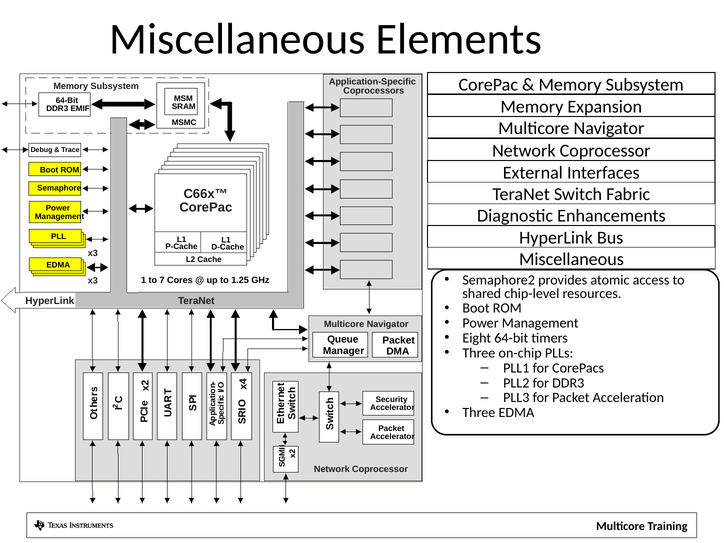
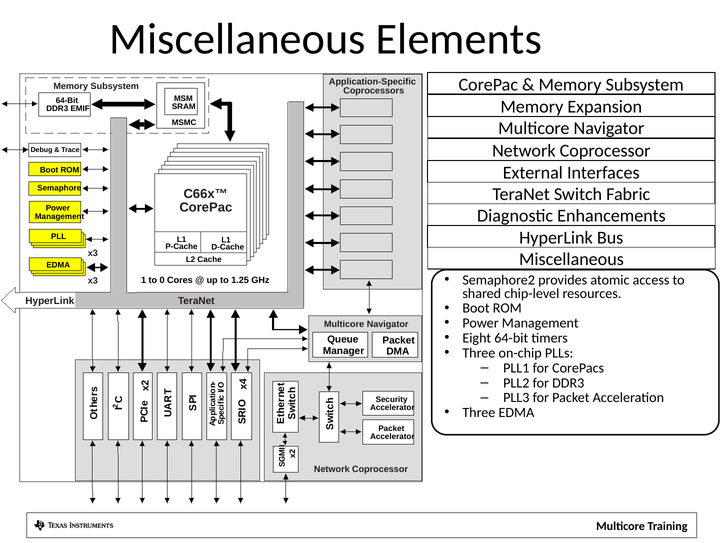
7: 7 -> 0 (162, 280)
